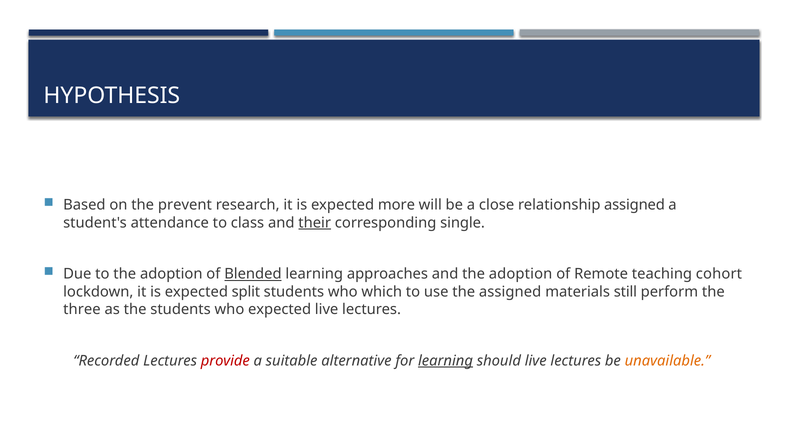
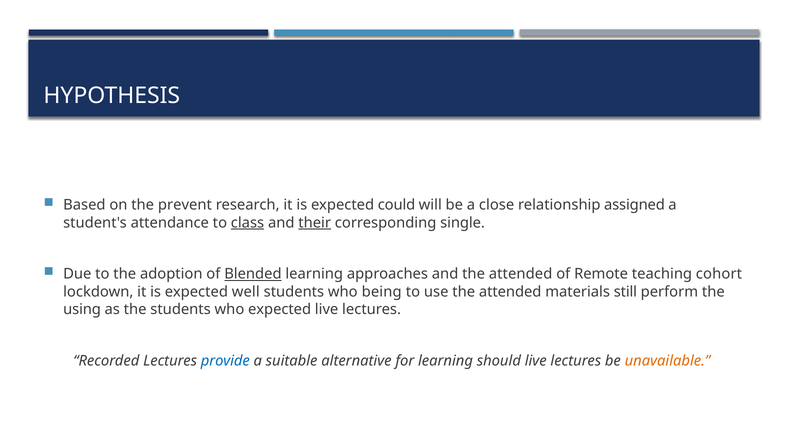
more: more -> could (397, 205)
class underline: none -> present (248, 223)
and the adoption: adoption -> attended (521, 274)
split: split -> well (246, 292)
which: which -> being (382, 292)
use the assigned: assigned -> attended (510, 292)
three: three -> using (82, 310)
provide colour: red -> blue (225, 361)
learning underline: present -> none (446, 361)
